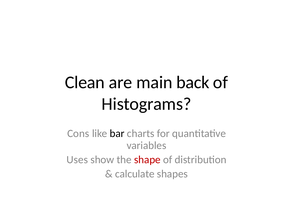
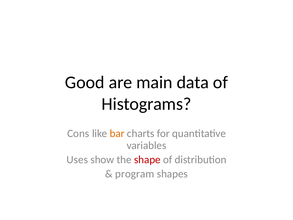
Clean: Clean -> Good (85, 82)
back: back -> data (193, 82)
bar colour: black -> orange (117, 133)
calculate: calculate -> program (135, 174)
